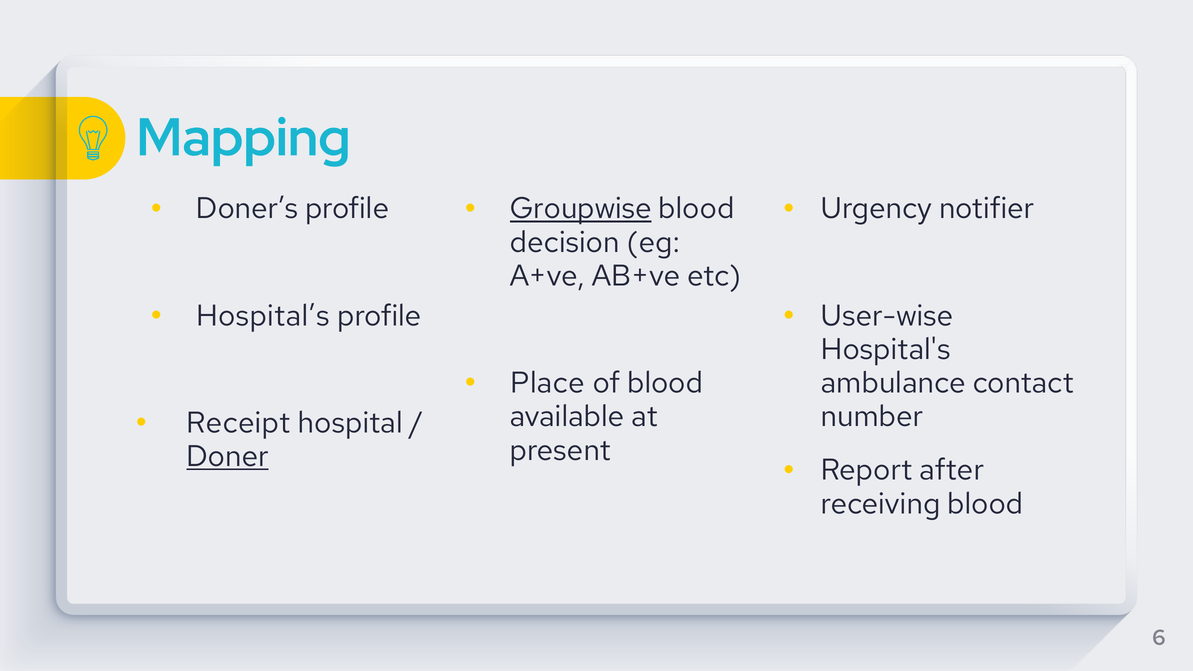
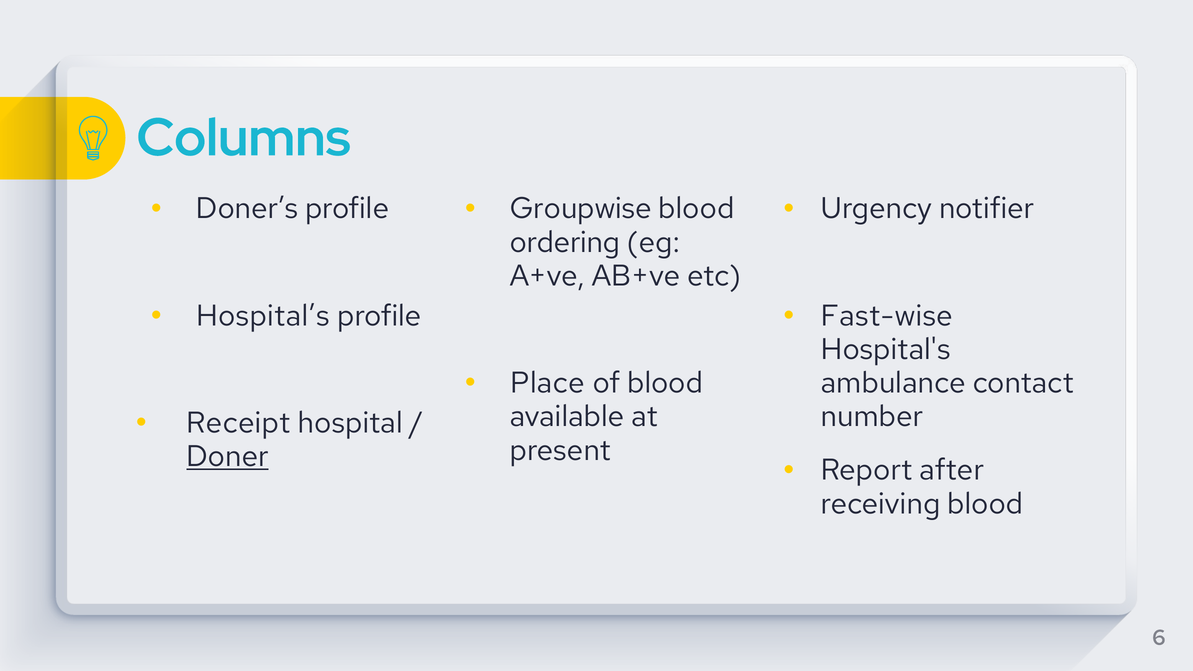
Mapping: Mapping -> Columns (243, 138)
Groupwise underline: present -> none (581, 209)
decision: decision -> ordering (565, 242)
User-wise: User-wise -> Fast-wise (887, 316)
